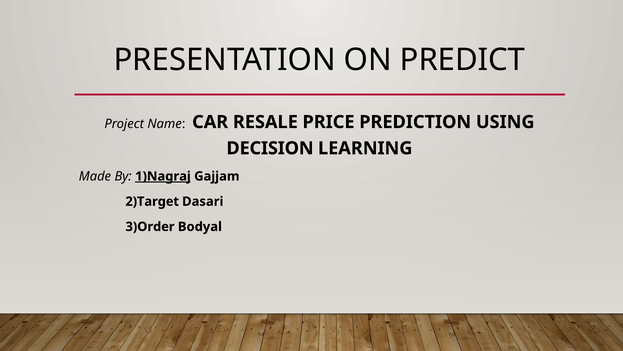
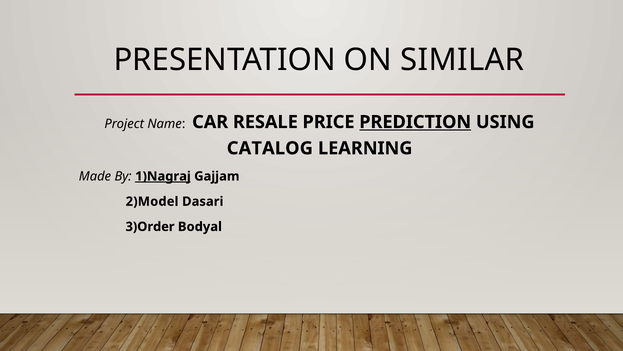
PREDICT: PREDICT -> SIMILAR (462, 60)
PREDICTION underline: none -> present (415, 122)
DECISION: DECISION -> CATALOG (270, 148)
2)Target: 2)Target -> 2)Model (152, 201)
